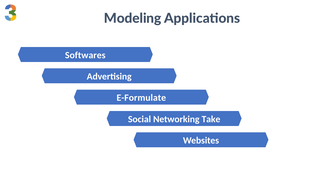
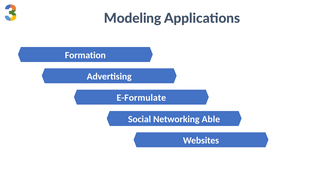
Softwares: Softwares -> Formation (85, 55)
Take: Take -> Able (211, 119)
